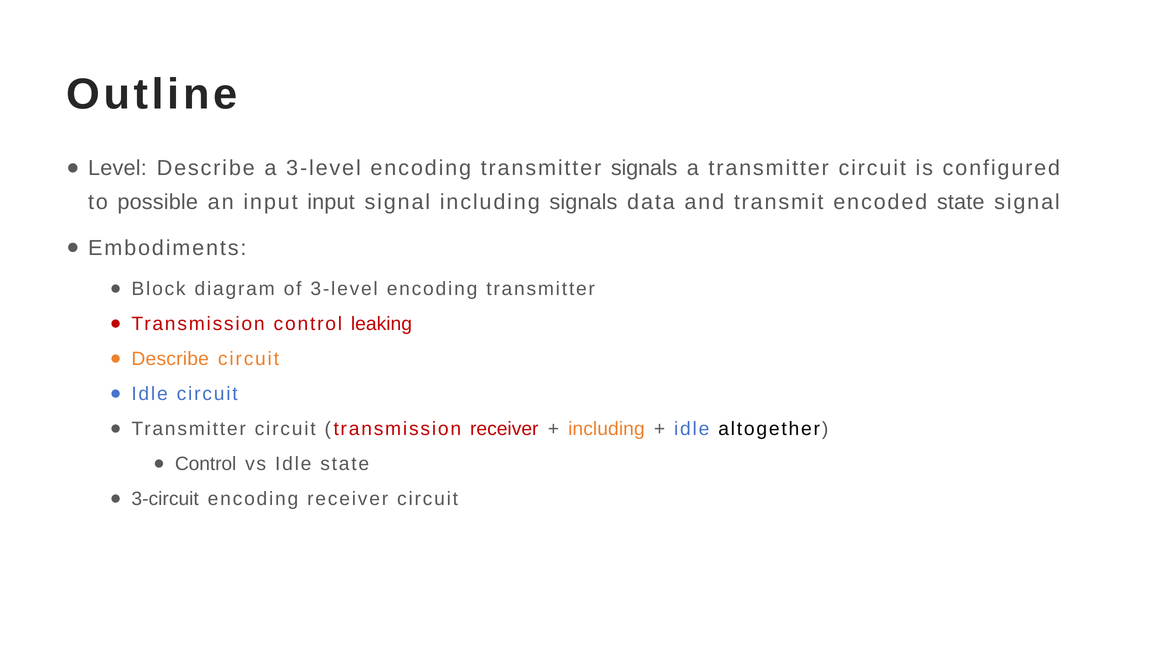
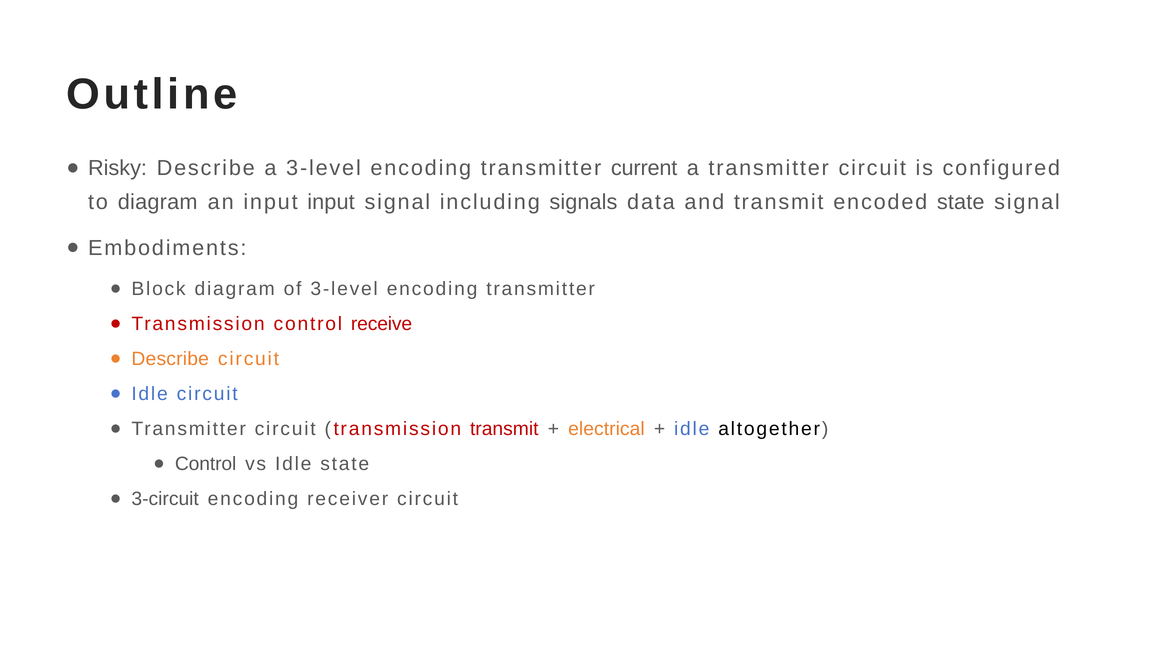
Level: Level -> Risky (118, 168)
transmitter signals: signals -> current (644, 168)
to possible: possible -> diagram (158, 202)
leaking: leaking -> receive (382, 324)
transmission receiver: receiver -> transmit (504, 429)
including: including -> electrical (606, 429)
